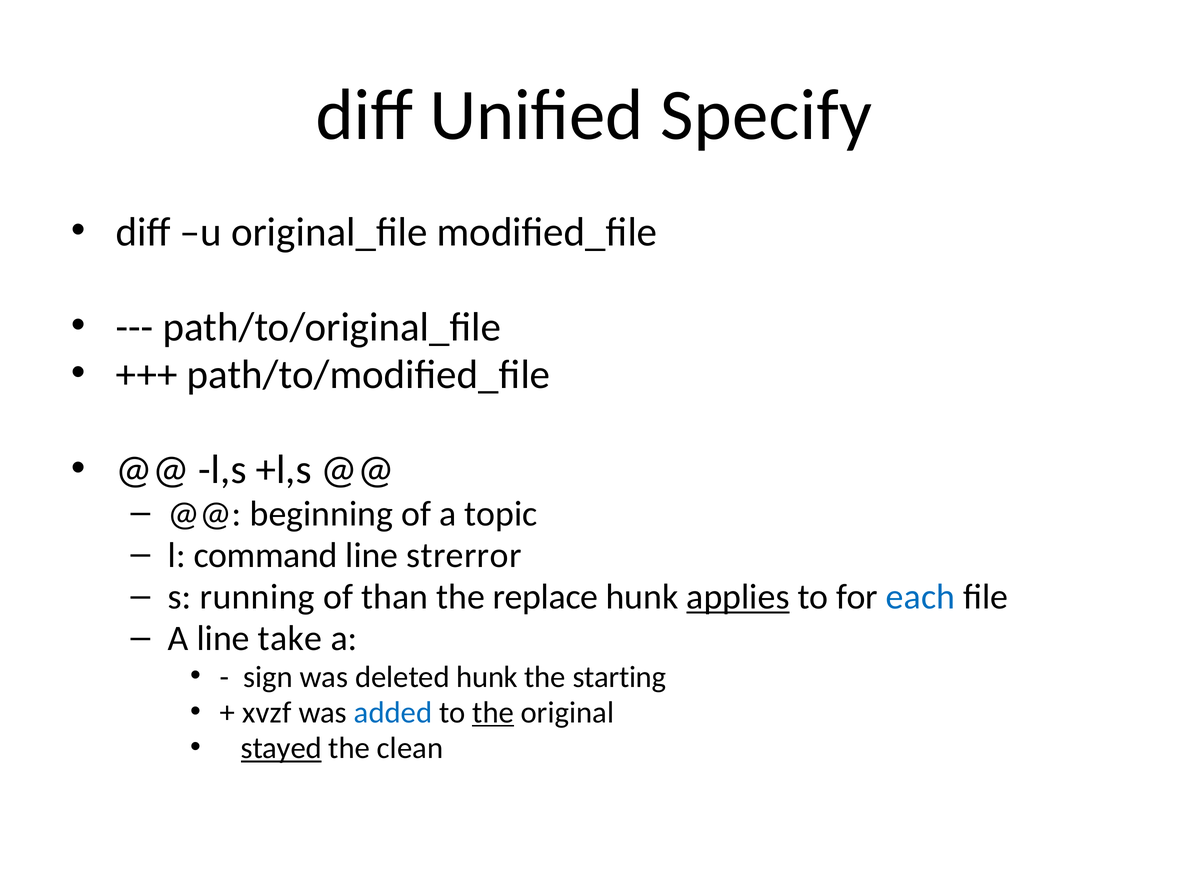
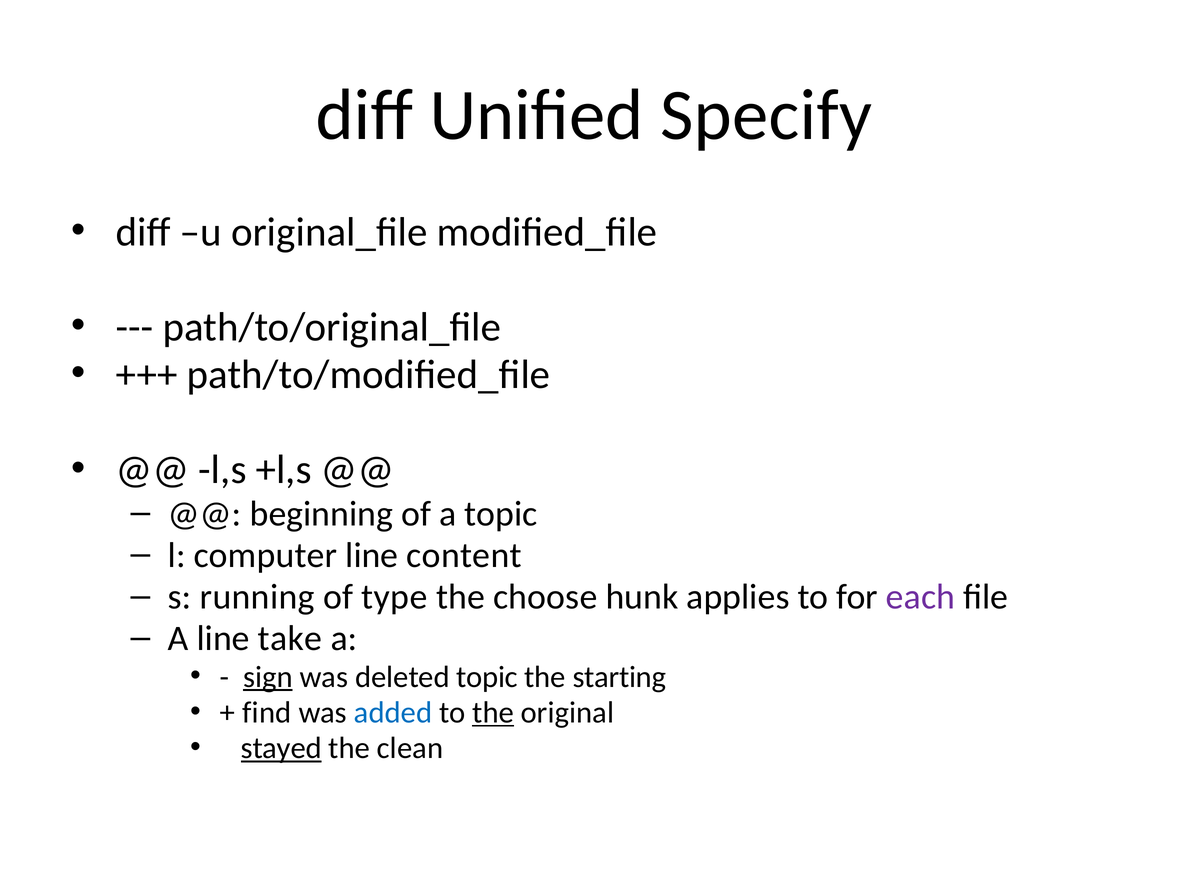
command: command -> computer (265, 555)
strerror: strerror -> content (464, 555)
than: than -> type (394, 597)
replace: replace -> choose (545, 597)
applies underline: present -> none (738, 597)
each colour: blue -> purple (921, 597)
sign underline: none -> present (268, 677)
deleted hunk: hunk -> topic (487, 677)
xvzf: xvzf -> find (267, 712)
